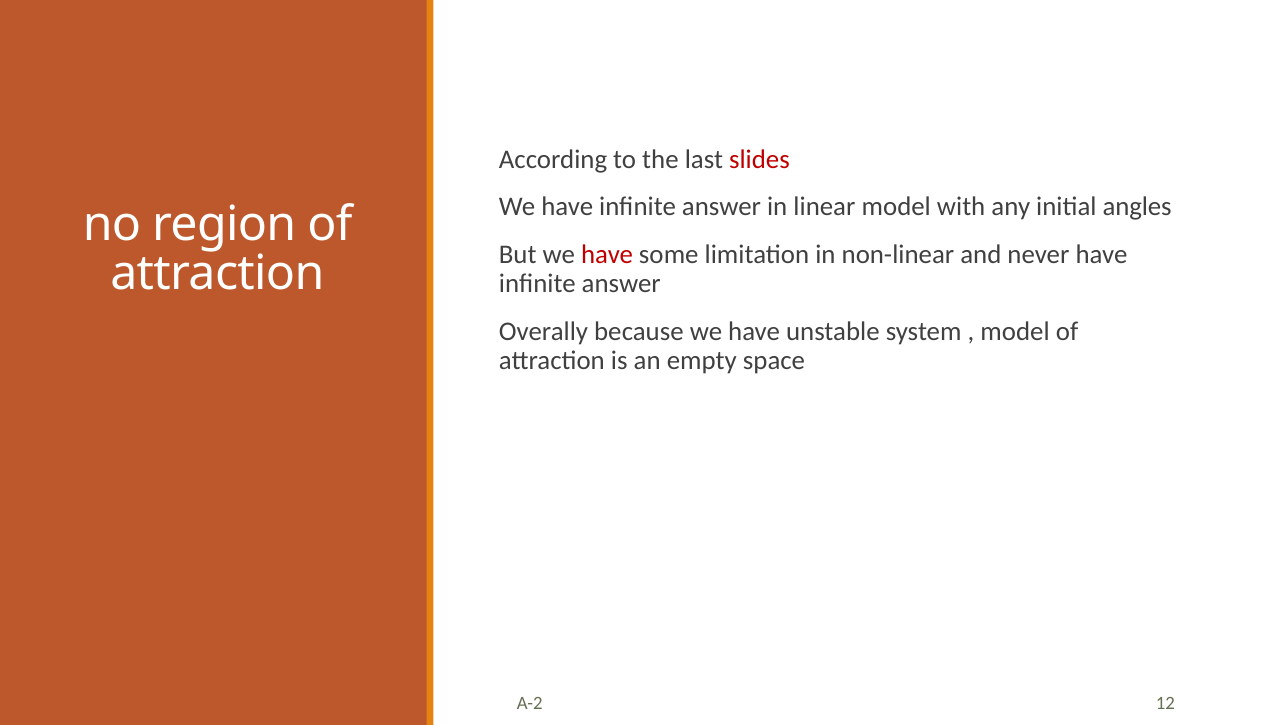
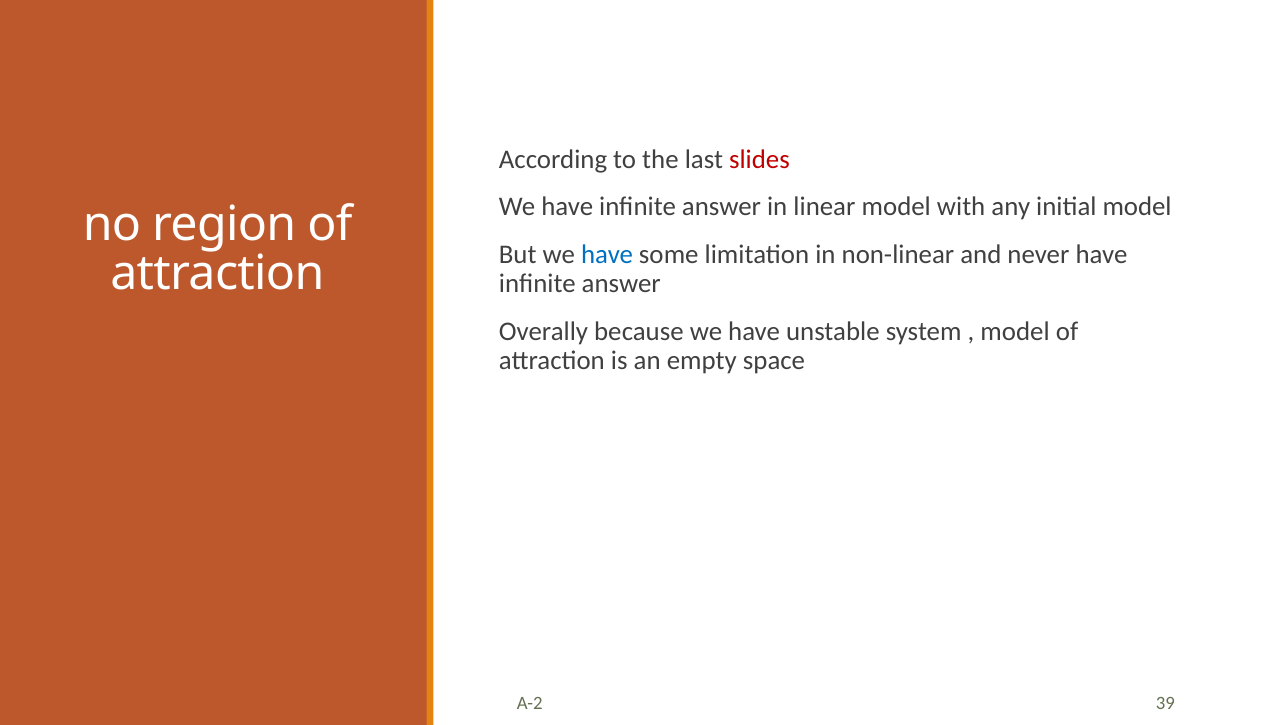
initial angles: angles -> model (1137, 207)
have colour: red -> blue (607, 255)
12: 12 -> 39 (1165, 703)
